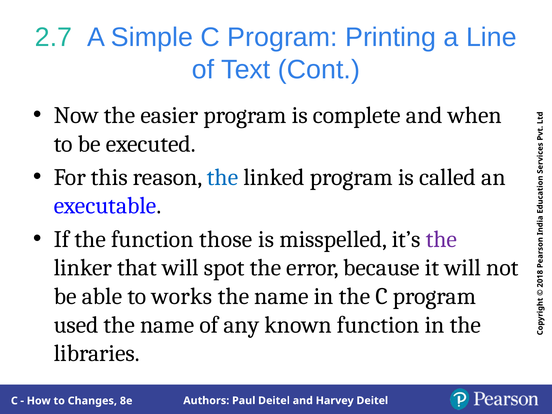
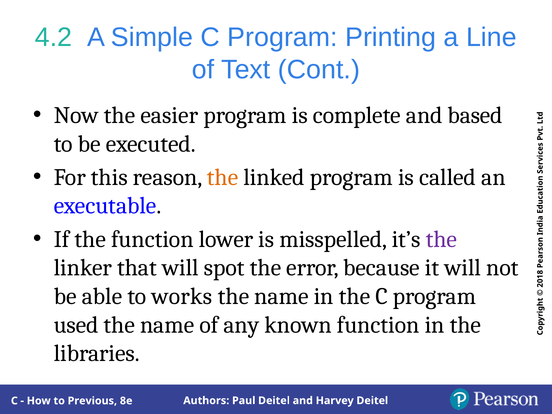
2.7: 2.7 -> 4.2 (53, 37)
when: when -> based (475, 115)
the colour: blue -> orange (223, 177)
those: those -> lower (226, 239)
Changes: Changes -> Previous (92, 401)
